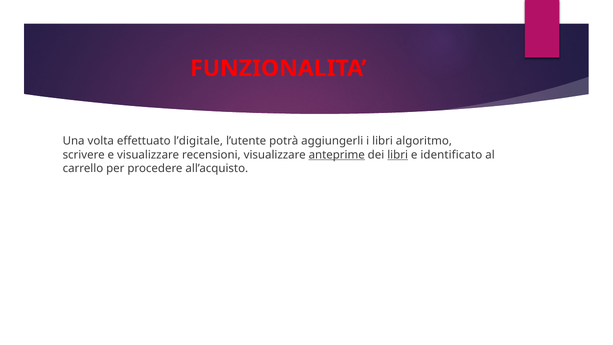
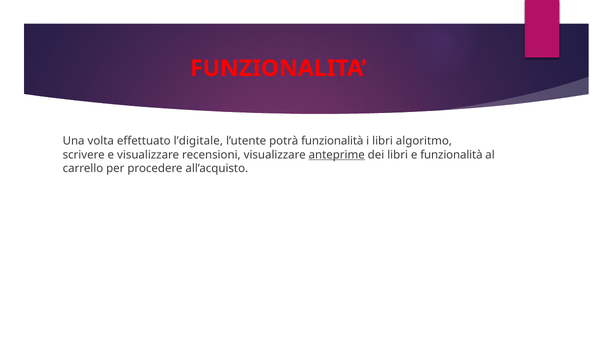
potrà aggiungerli: aggiungerli -> funzionalità (332, 141)
libri underline: present -> none (398, 155)
e identificato: identificato -> funzionalità (451, 155)
